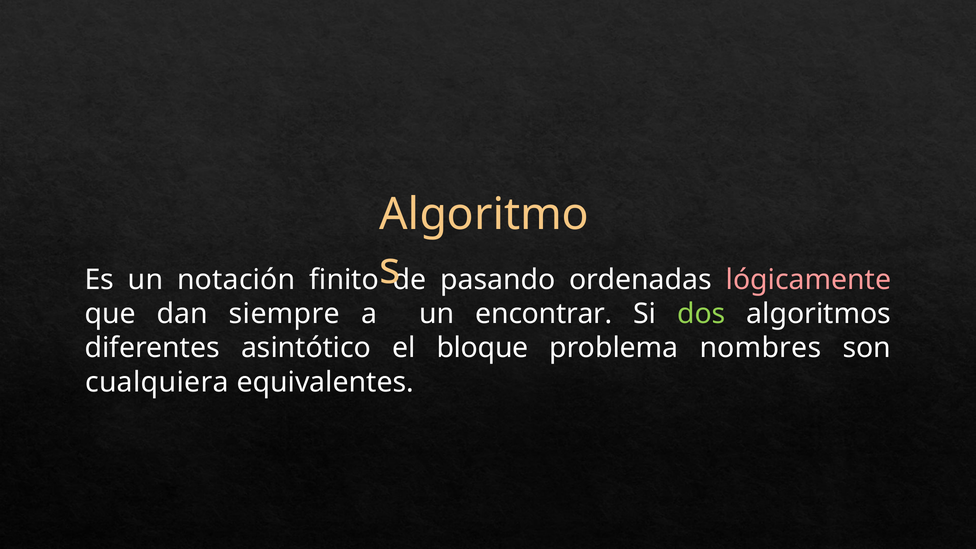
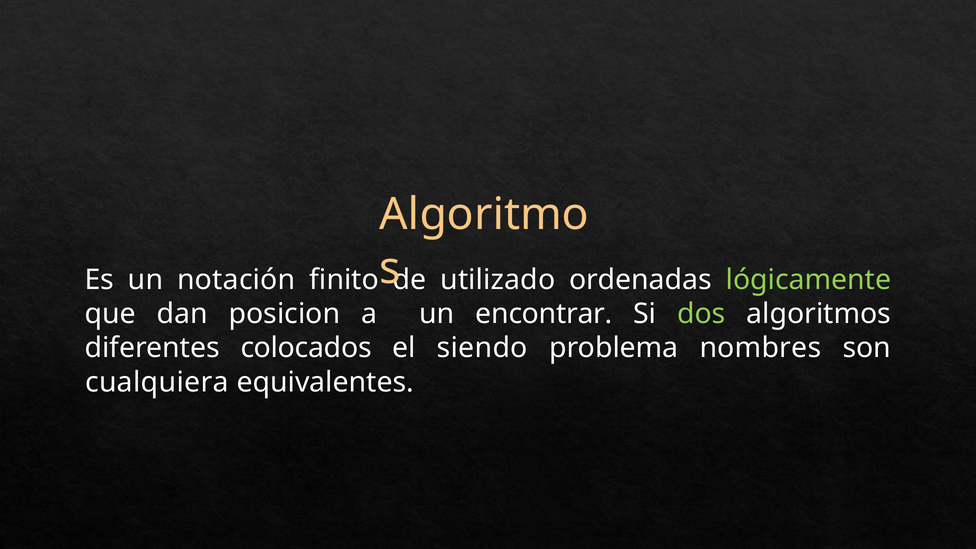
pasando: pasando -> utilizado (498, 280)
lógicamente colour: pink -> light green (809, 280)
siempre: siempre -> posicion (284, 314)
asintótico: asintótico -> colocados (306, 348)
bloque: bloque -> siendo (482, 348)
